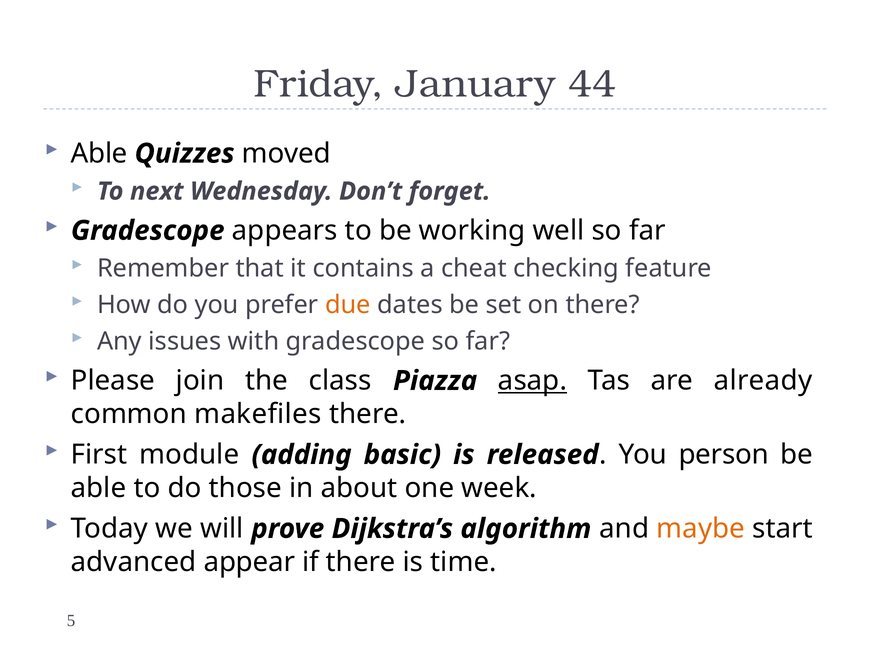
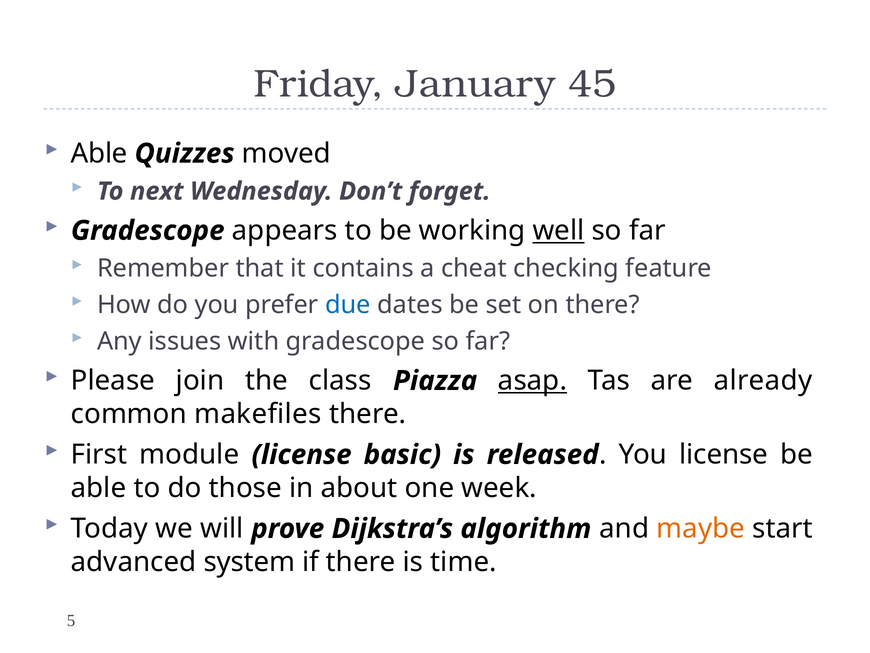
44: 44 -> 45 (592, 84)
well underline: none -> present (559, 230)
due colour: orange -> blue (348, 305)
module adding: adding -> license (302, 454)
You person: person -> license (724, 454)
appear: appear -> system (249, 562)
